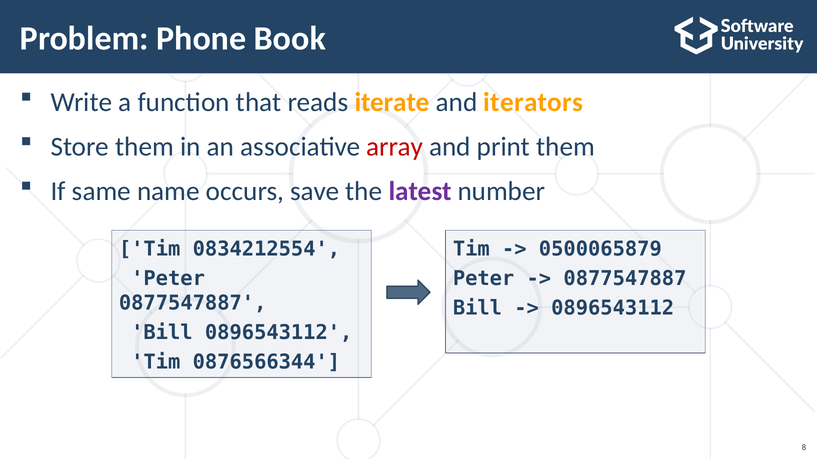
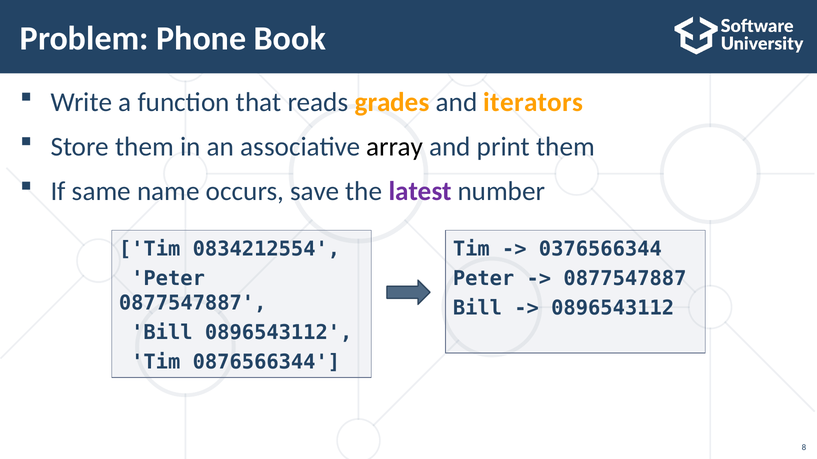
iterate: iterate -> grades (392, 102)
array colour: red -> black (395, 147)
0500065879: 0500065879 -> 0376566344 (600, 249)
